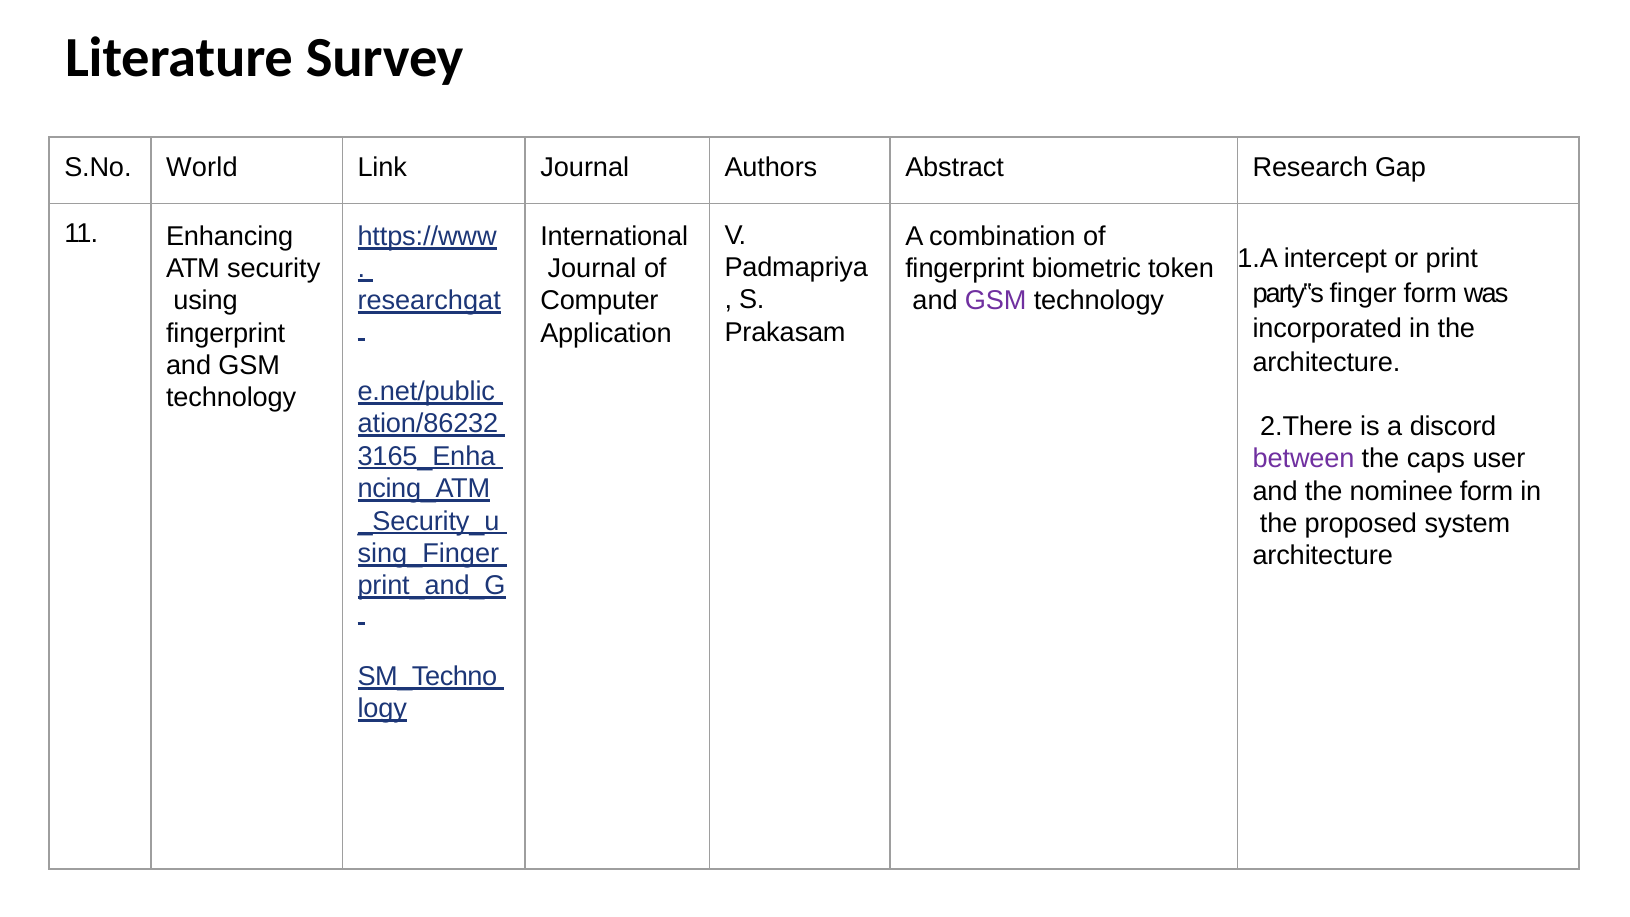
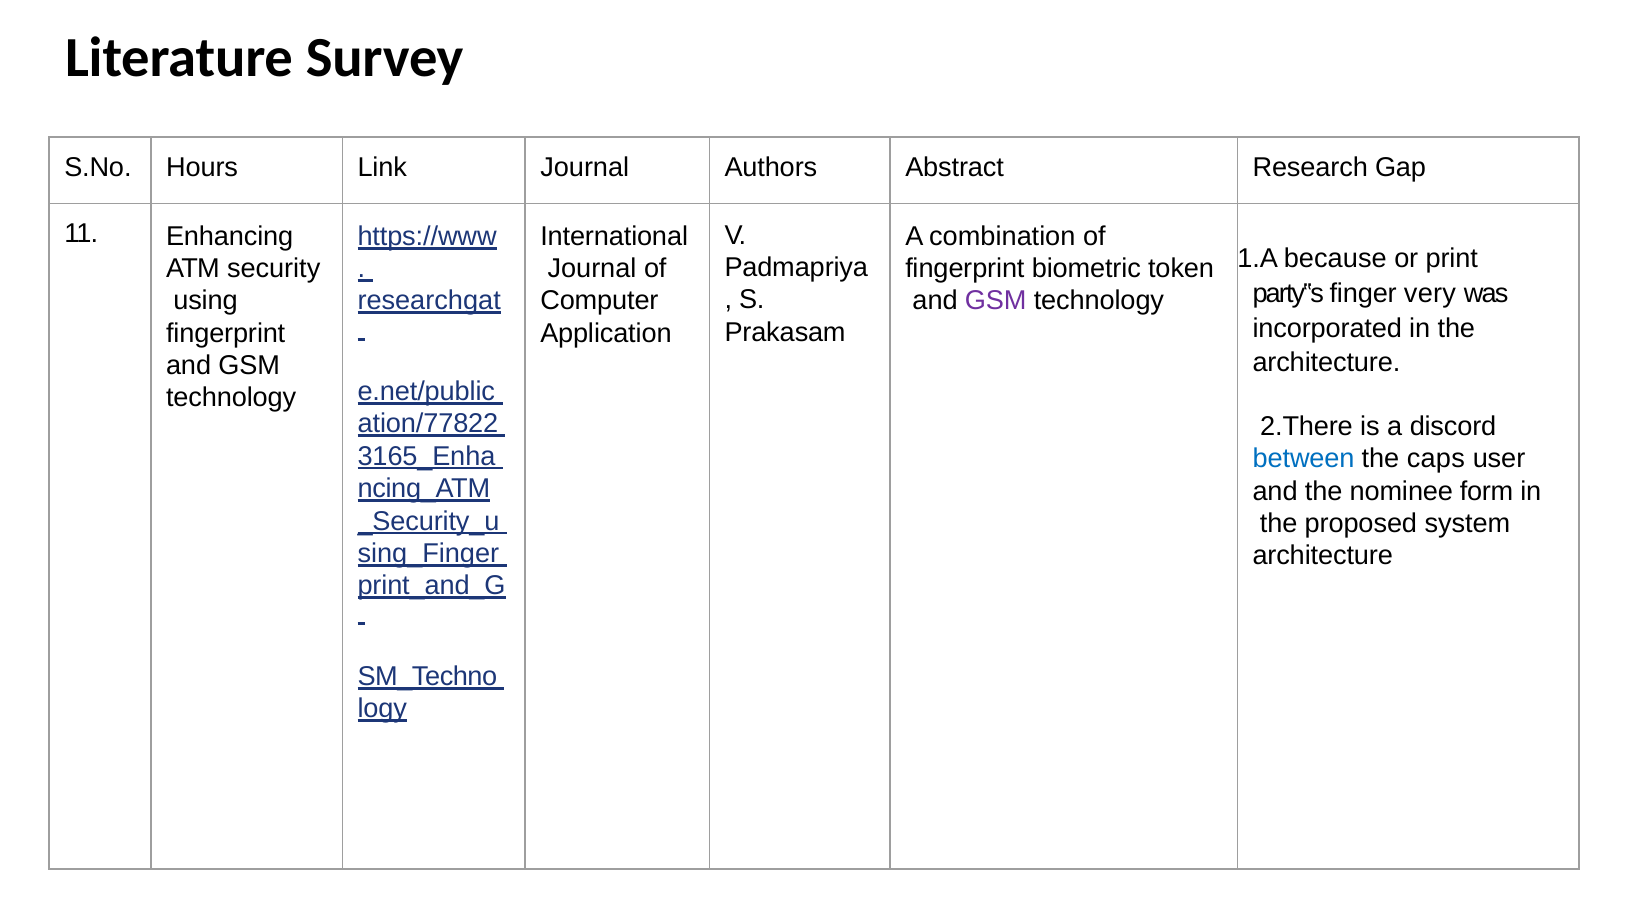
World: World -> Hours (202, 167)
intercept: intercept -> because (1335, 259)
finger form: form -> very (1430, 293)
ation/86232: ation/86232 -> ation/77822 (428, 424)
between colour: purple -> blue (1304, 459)
